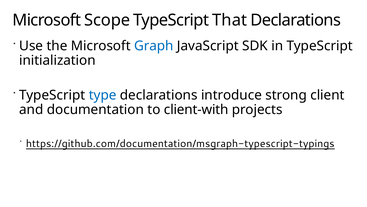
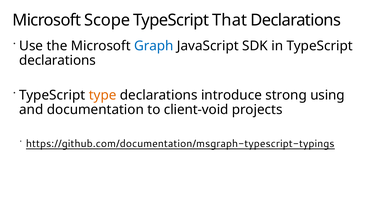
initialization: initialization -> declarations (57, 60)
type colour: blue -> orange (103, 95)
client: client -> using (327, 95)
client-with: client-with -> client-void (196, 109)
